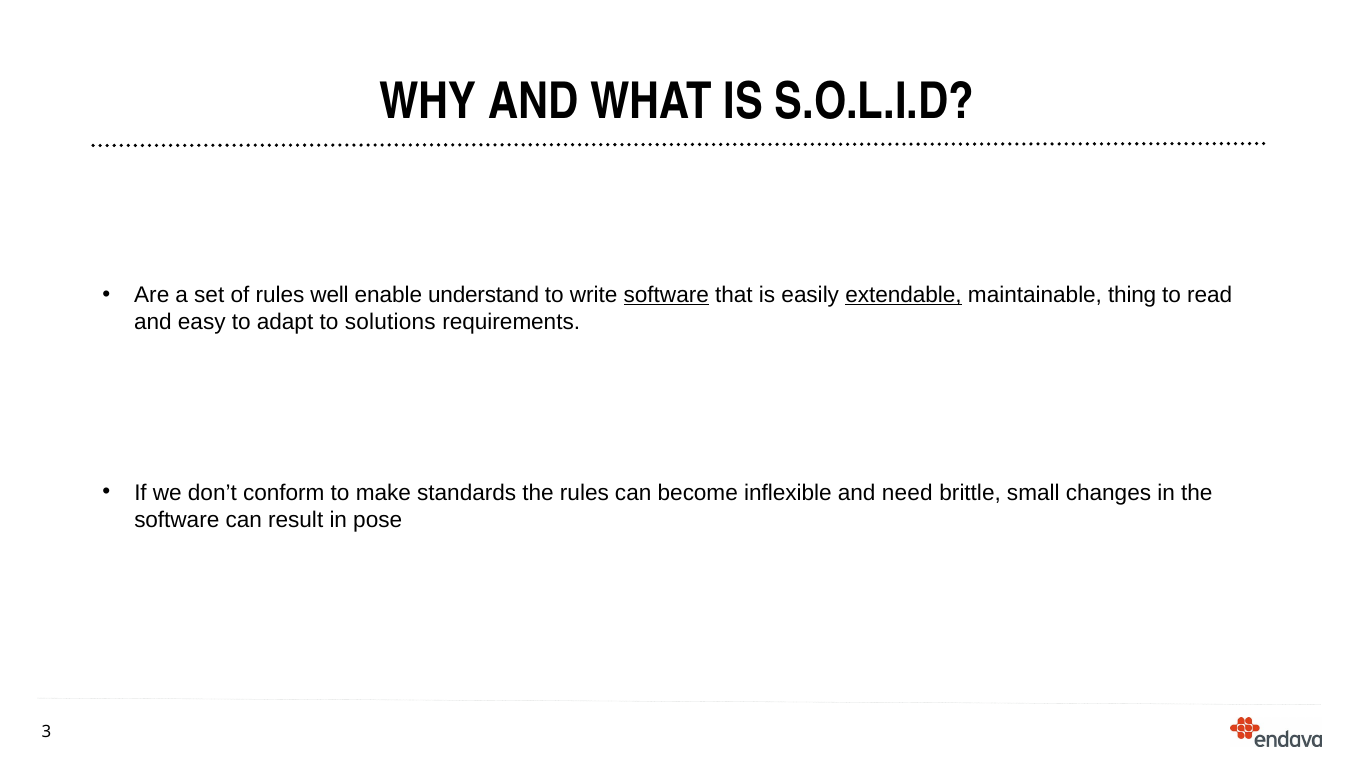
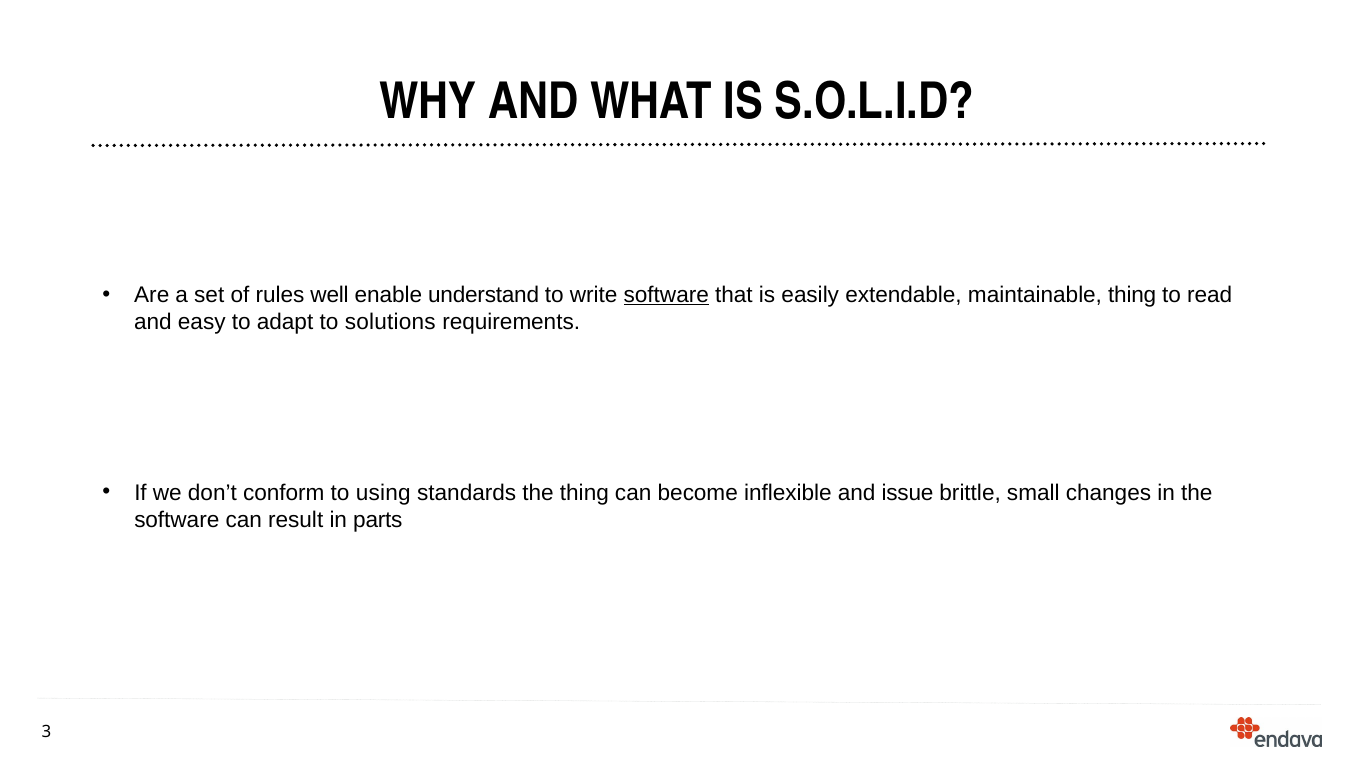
extendable underline: present -> none (903, 295)
make: make -> using (383, 493)
the rules: rules -> thing (584, 493)
need: need -> issue (908, 493)
pose: pose -> parts (378, 520)
